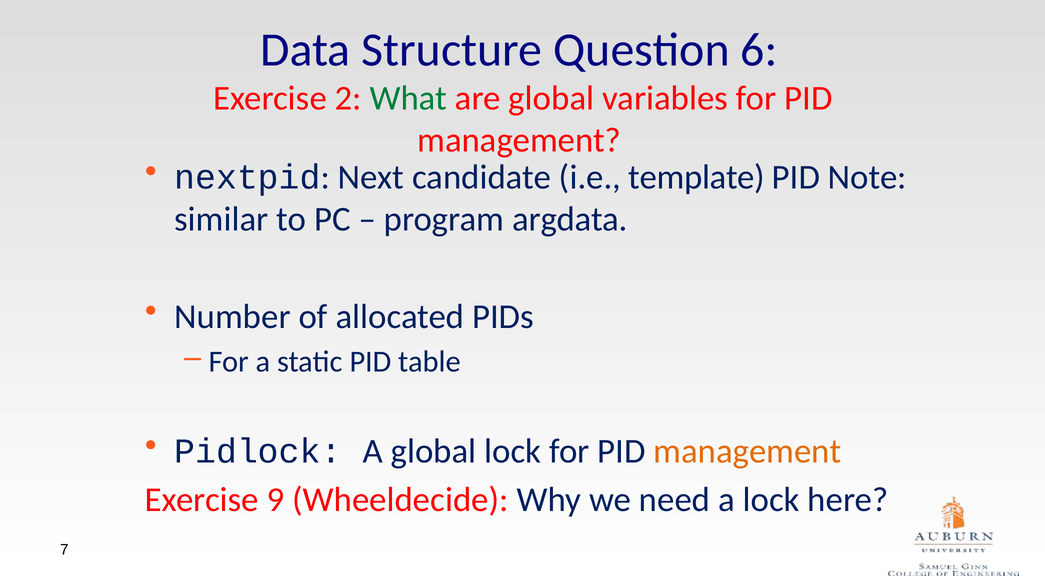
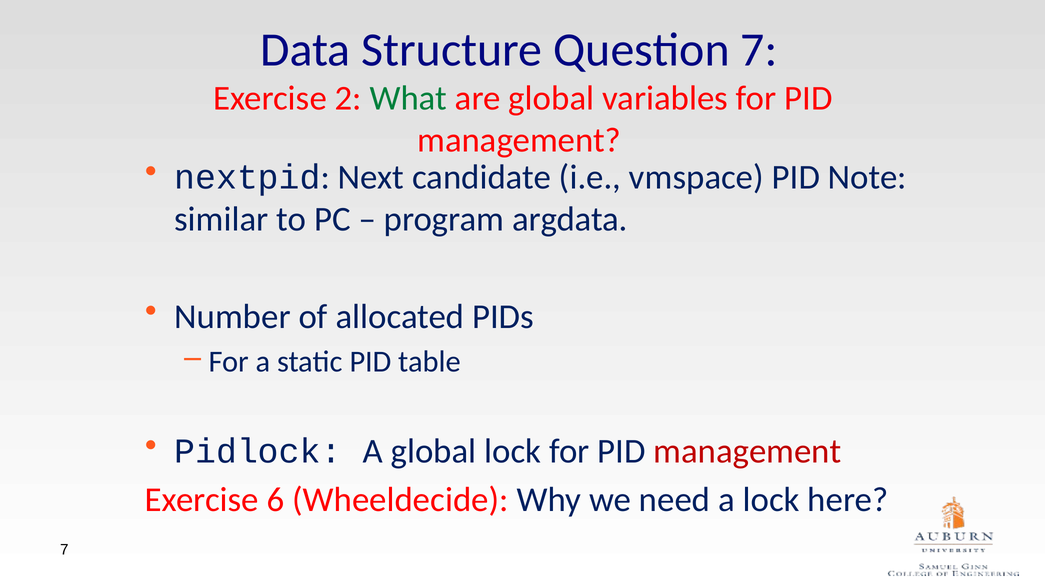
Question 6: 6 -> 7 (759, 50)
template: template -> vmspace (696, 177)
management colour: orange -> red (747, 451)
9: 9 -> 6 (275, 500)
